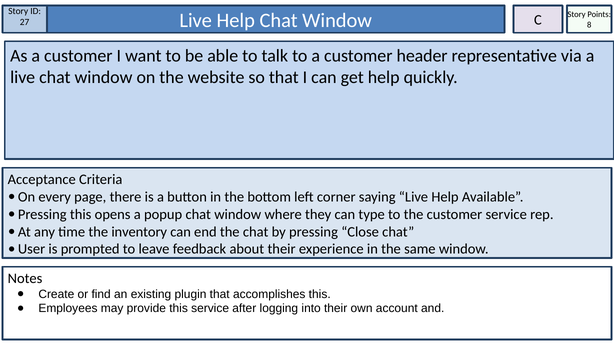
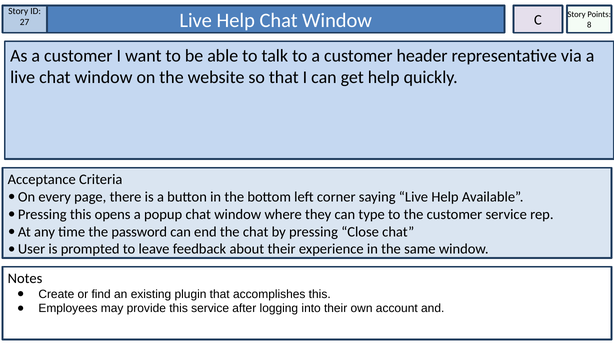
inventory: inventory -> password (139, 232)
